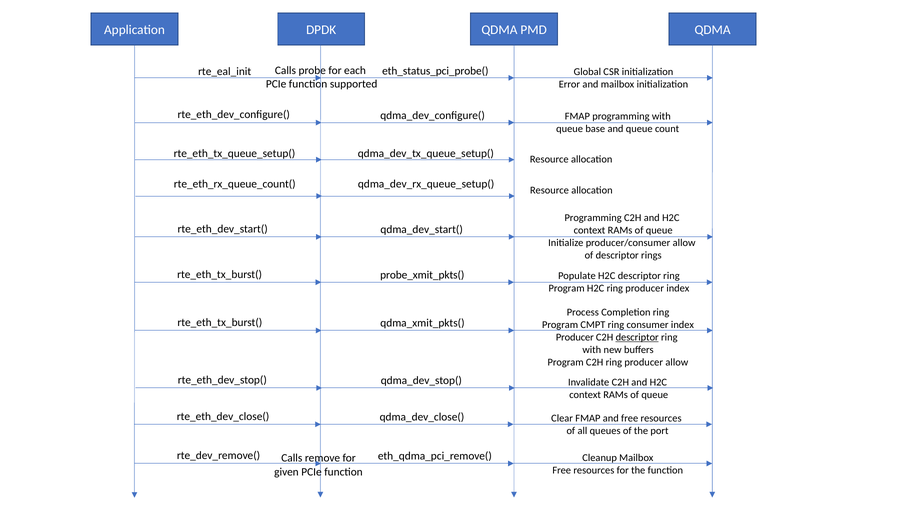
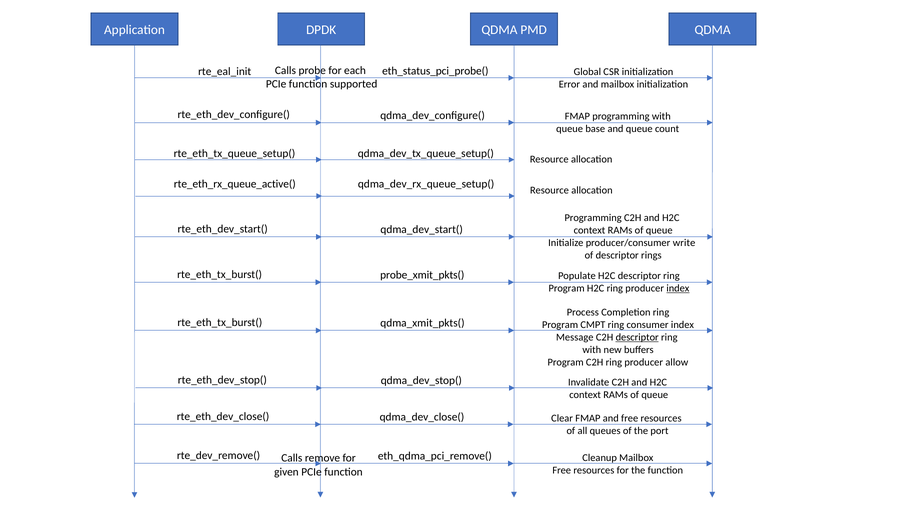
rte_eth_rx_queue_count(: rte_eth_rx_queue_count( -> rte_eth_rx_queue_active( (235, 184)
producer/consumer allow: allow -> write (684, 243)
index underline: none -> present (678, 288)
Producer: Producer -> Message (575, 337)
